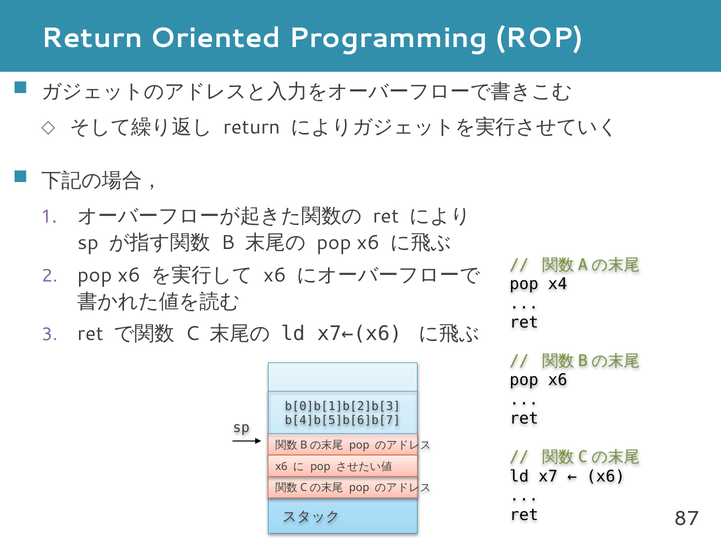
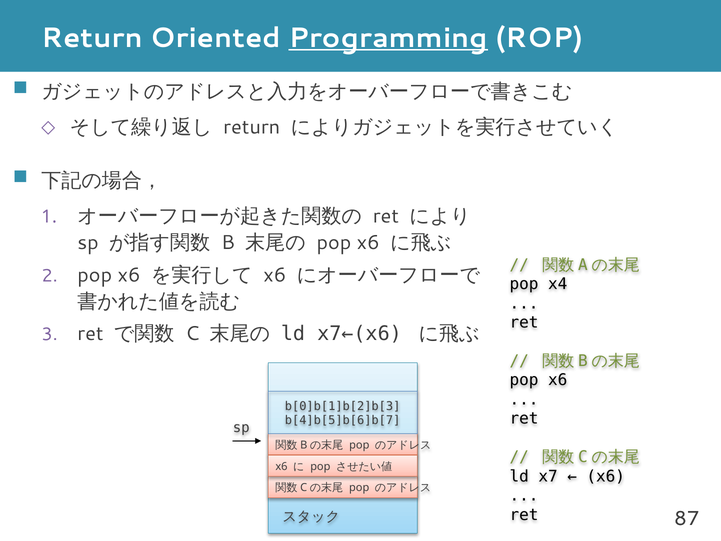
Programming underline: none -> present (388, 38)
